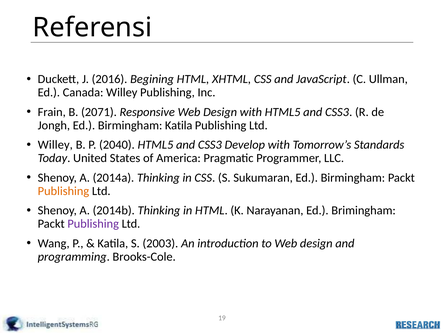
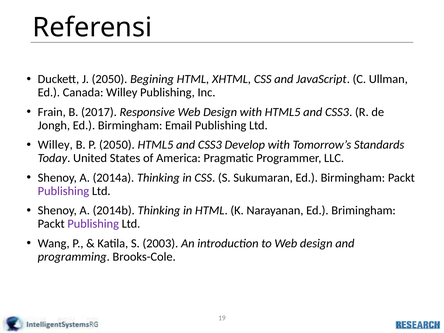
J 2016: 2016 -> 2050 (110, 79)
2071: 2071 -> 2017 (99, 112)
Birmingham Katila: Katila -> Email (179, 125)
P 2040: 2040 -> 2050 (117, 145)
Publishing colour: orange -> purple (63, 191)
